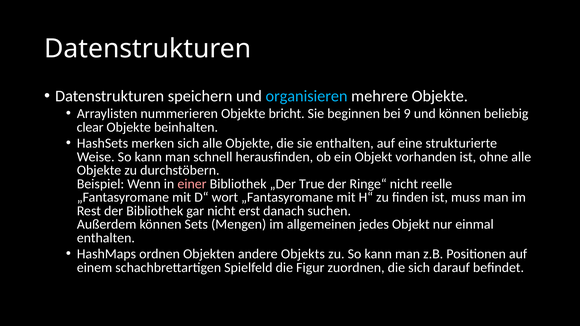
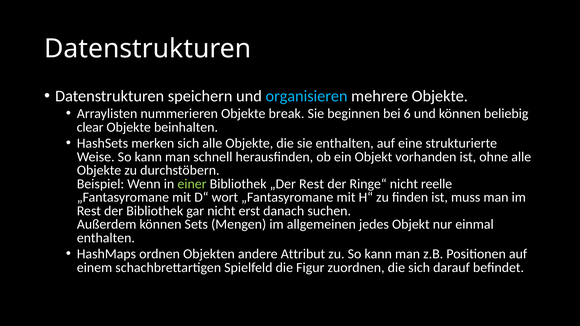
bricht: bricht -> break (287, 114)
9: 9 -> 6 (407, 114)
einer colour: pink -> light green (192, 184)
„Der True: True -> Rest (312, 184)
Objekts: Objekts -> Attribut (303, 254)
